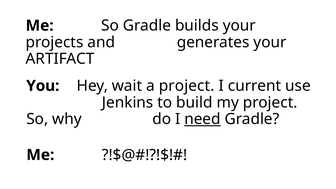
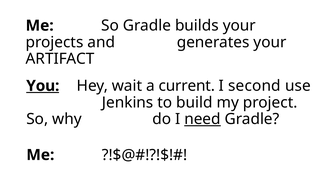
You underline: none -> present (43, 86)
a project: project -> current (187, 86)
current: current -> second (254, 86)
